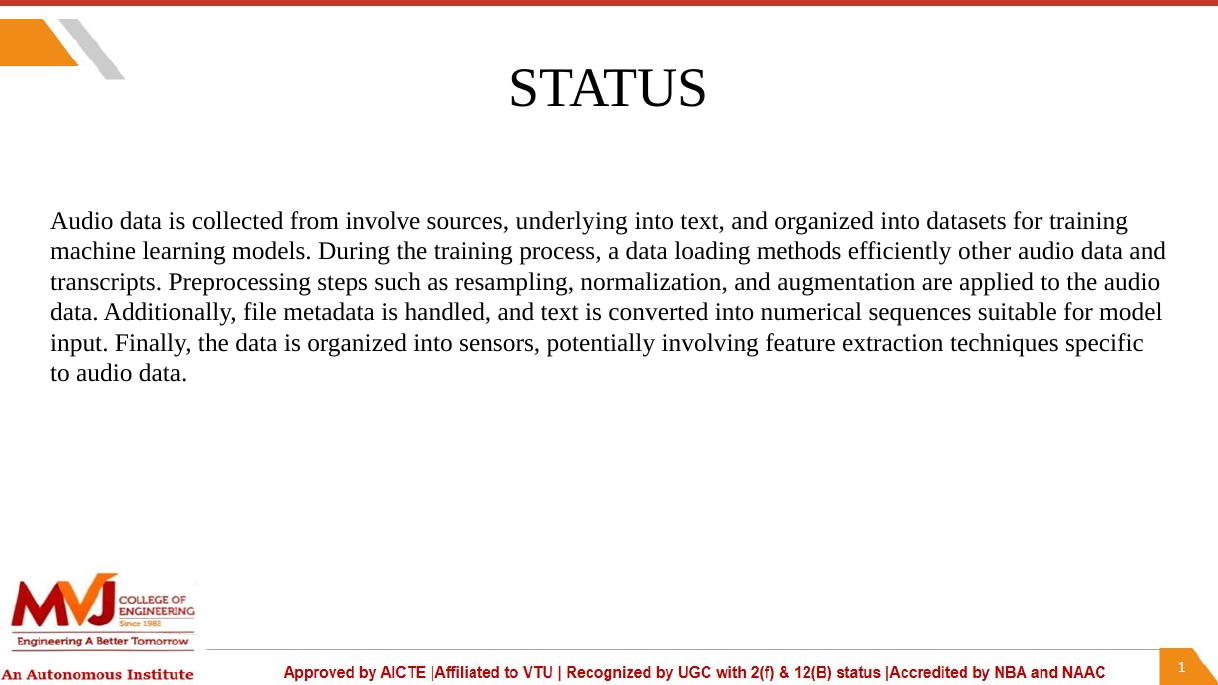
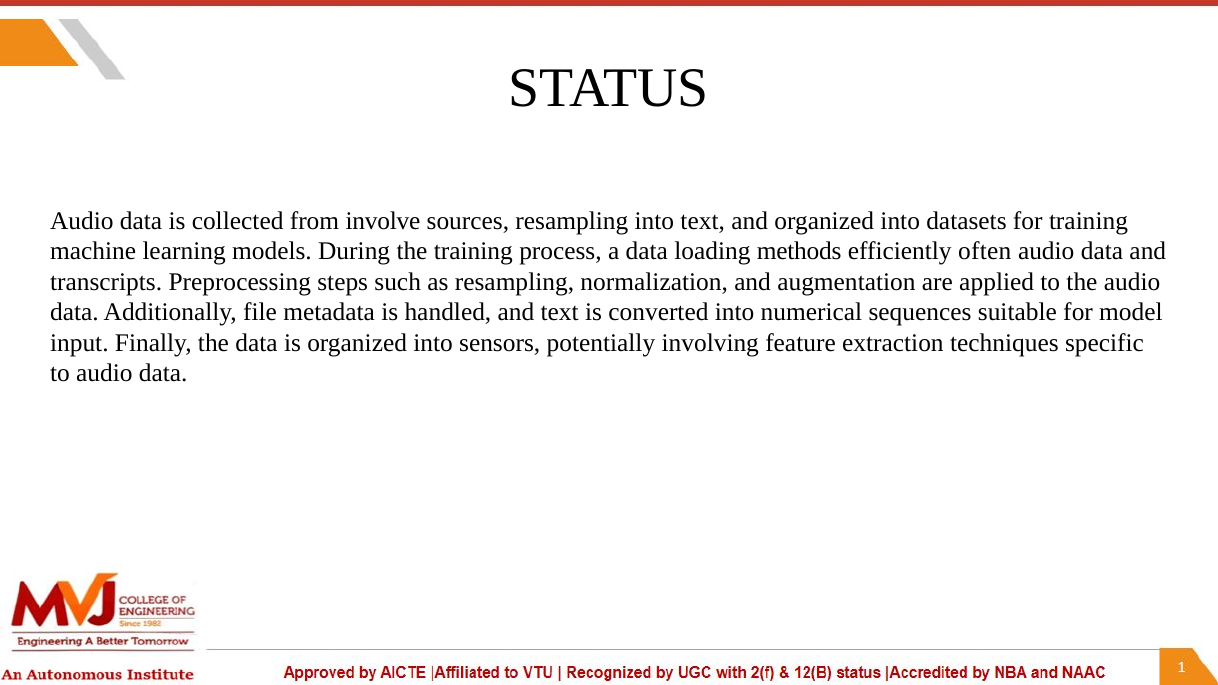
sources underlying: underlying -> resampling (572, 221)
other: other -> often (985, 251)
